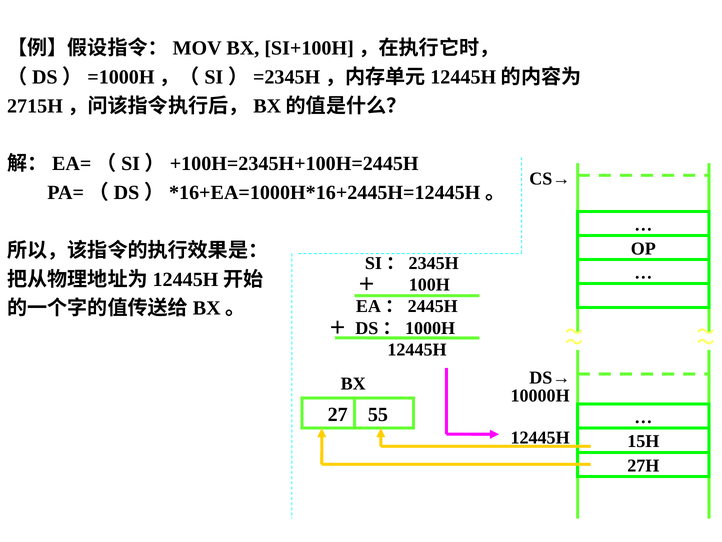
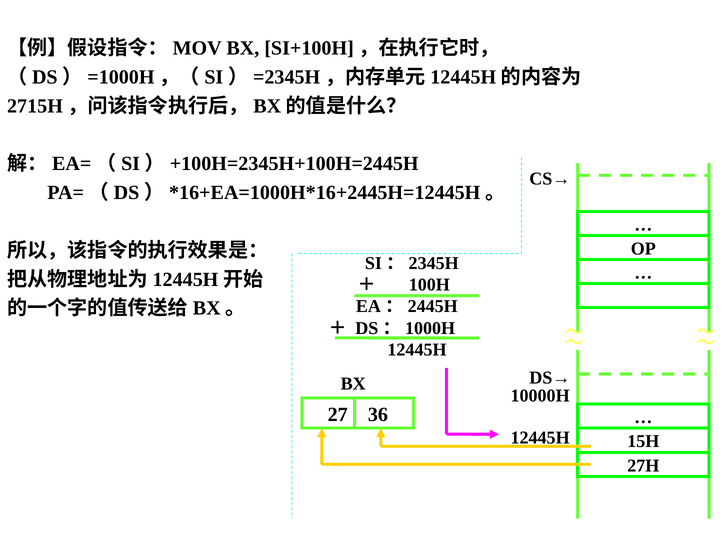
55: 55 -> 36 (378, 414)
